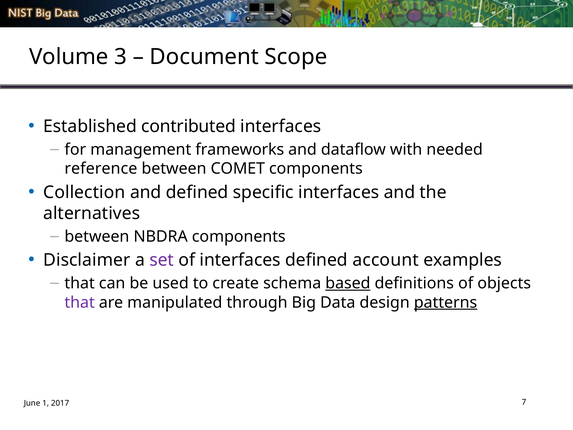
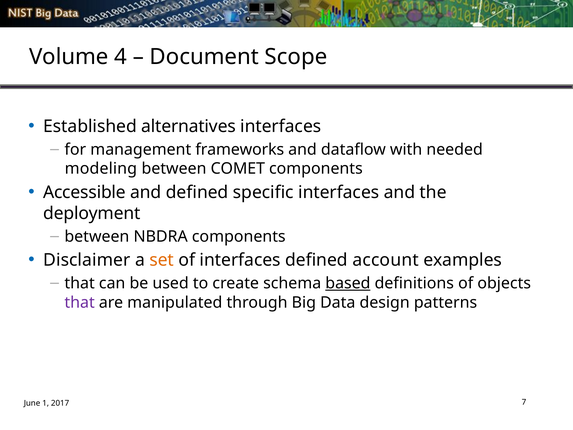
3: 3 -> 4 (121, 57)
contributed: contributed -> alternatives (189, 126)
reference: reference -> modeling (101, 169)
Collection: Collection -> Accessible (84, 192)
alternatives: alternatives -> deployment (92, 213)
set colour: purple -> orange (162, 260)
patterns underline: present -> none (446, 302)
